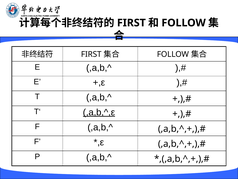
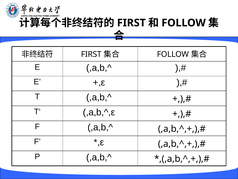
,a,b,^,ε underline: present -> none (99, 112)
